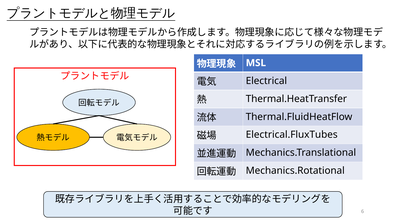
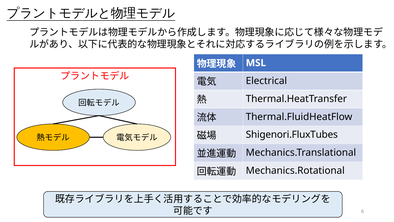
Electrical.FluxTubes: Electrical.FluxTubes -> Shigenori.FluxTubes (292, 134)
